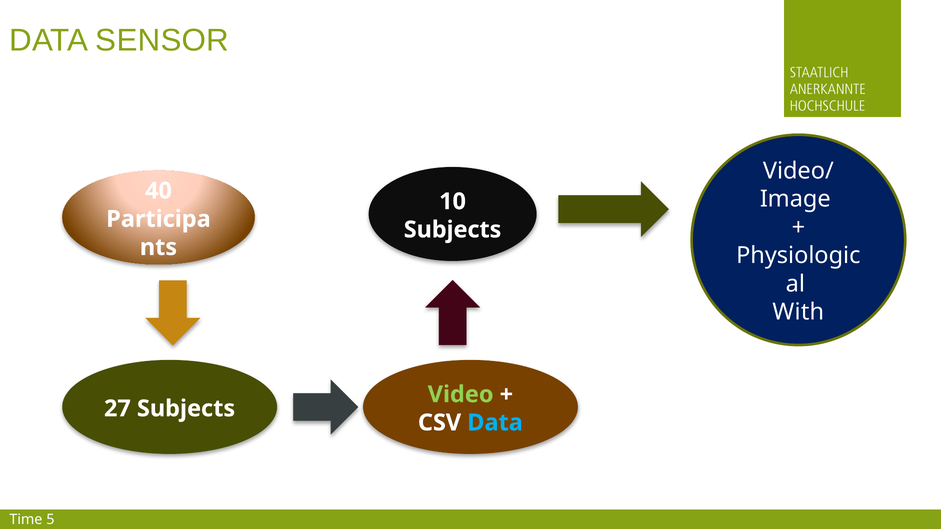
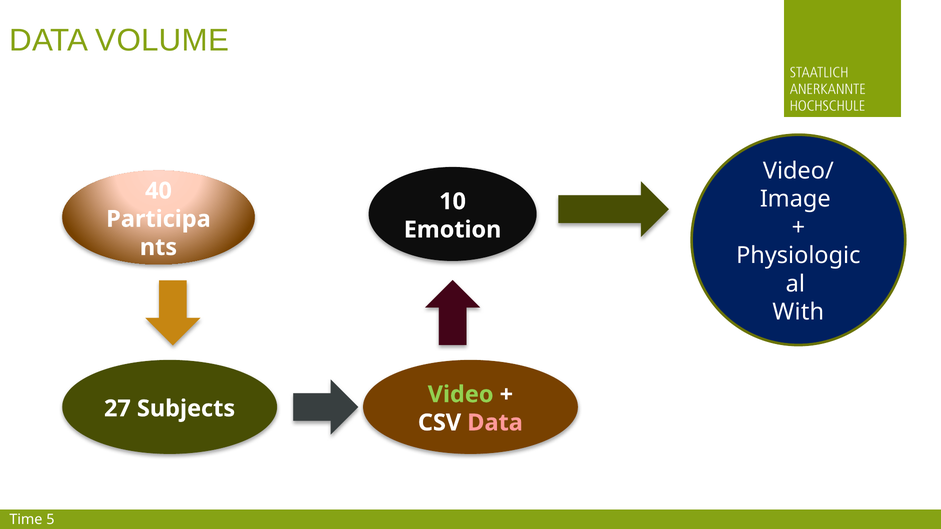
SENSOR: SENSOR -> VOLUME (162, 40)
Subjects: Subjects -> Emotion (453, 230)
Data colour: light blue -> pink (495, 423)
